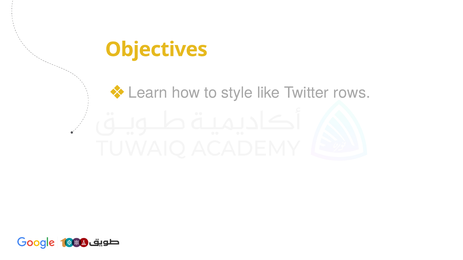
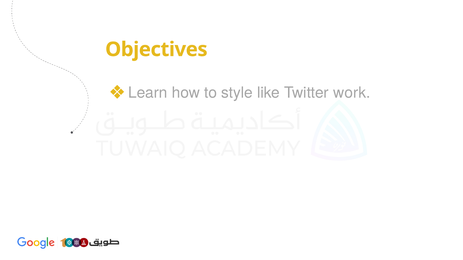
rows: rows -> work (352, 93)
